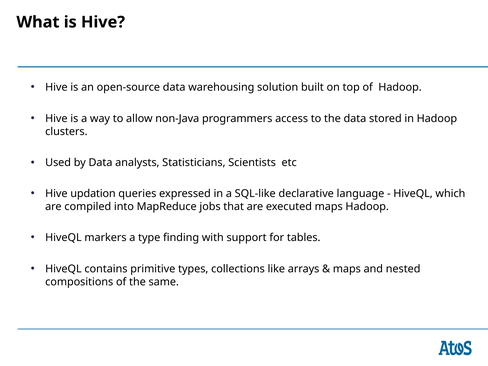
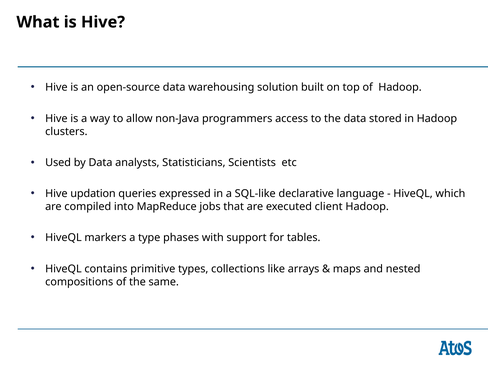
executed maps: maps -> client (329, 207)
finding: finding -> phases (181, 238)
